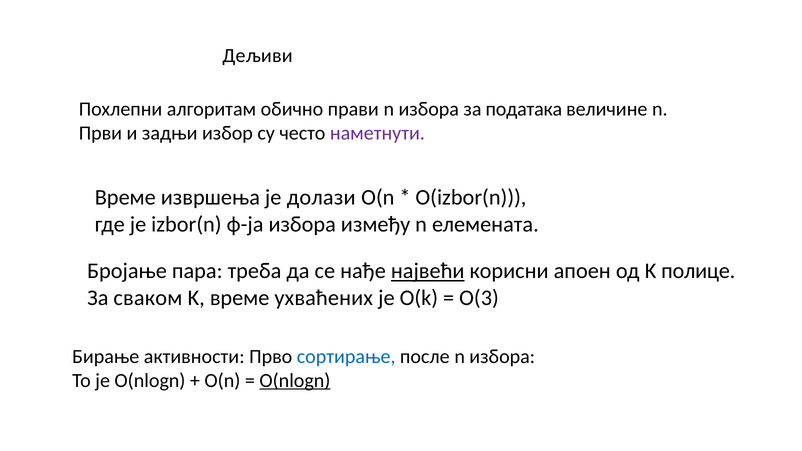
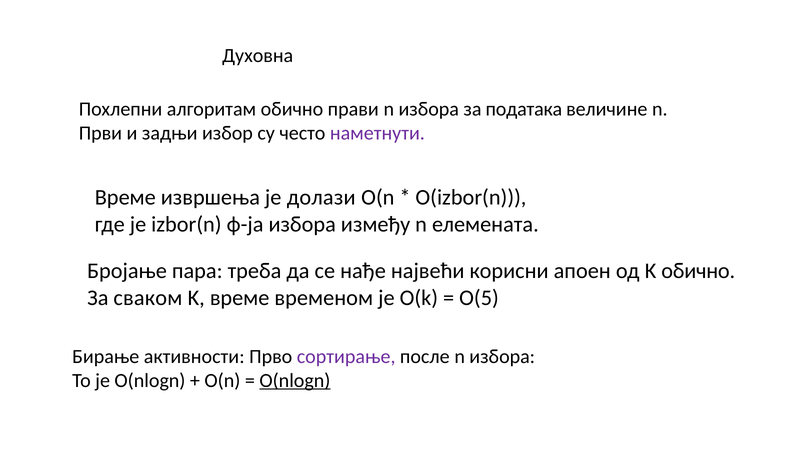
Дељиви: Дељиви -> Духовна (258, 56)
највећи underline: present -> none (428, 271)
K полице: полице -> обично (698, 271)
ухваћених: ухваћених -> временом (324, 298)
O(3: O(3 -> O(5 (479, 298)
сортирање colour: blue -> purple (346, 357)
